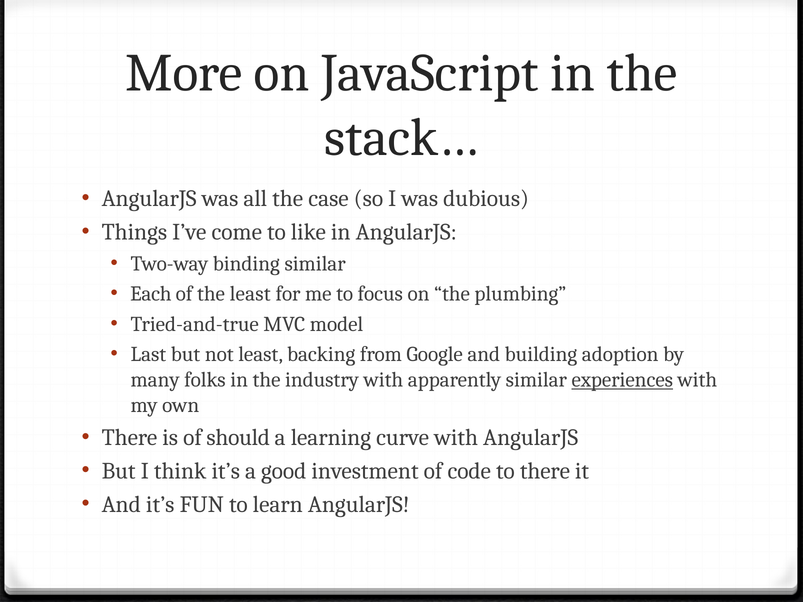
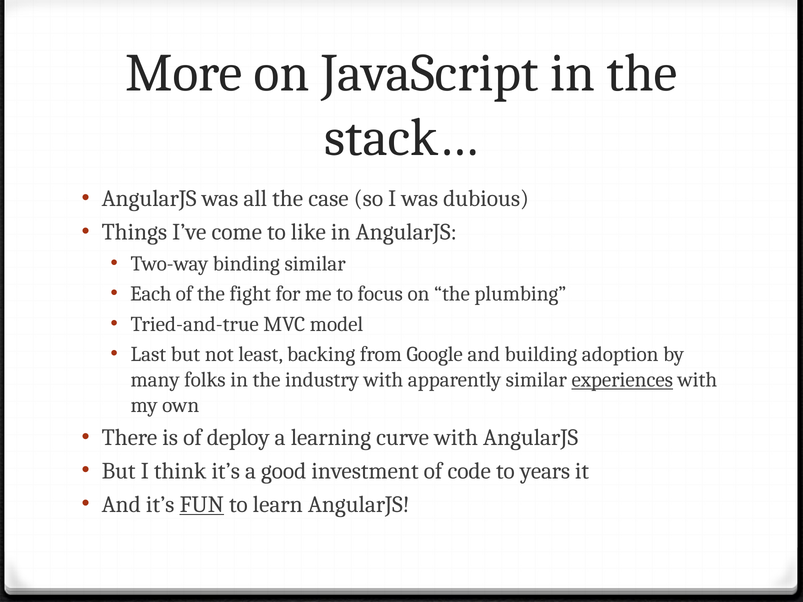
the least: least -> fight (250, 294)
should: should -> deploy (238, 438)
to there: there -> years (545, 471)
FUN underline: none -> present (202, 505)
